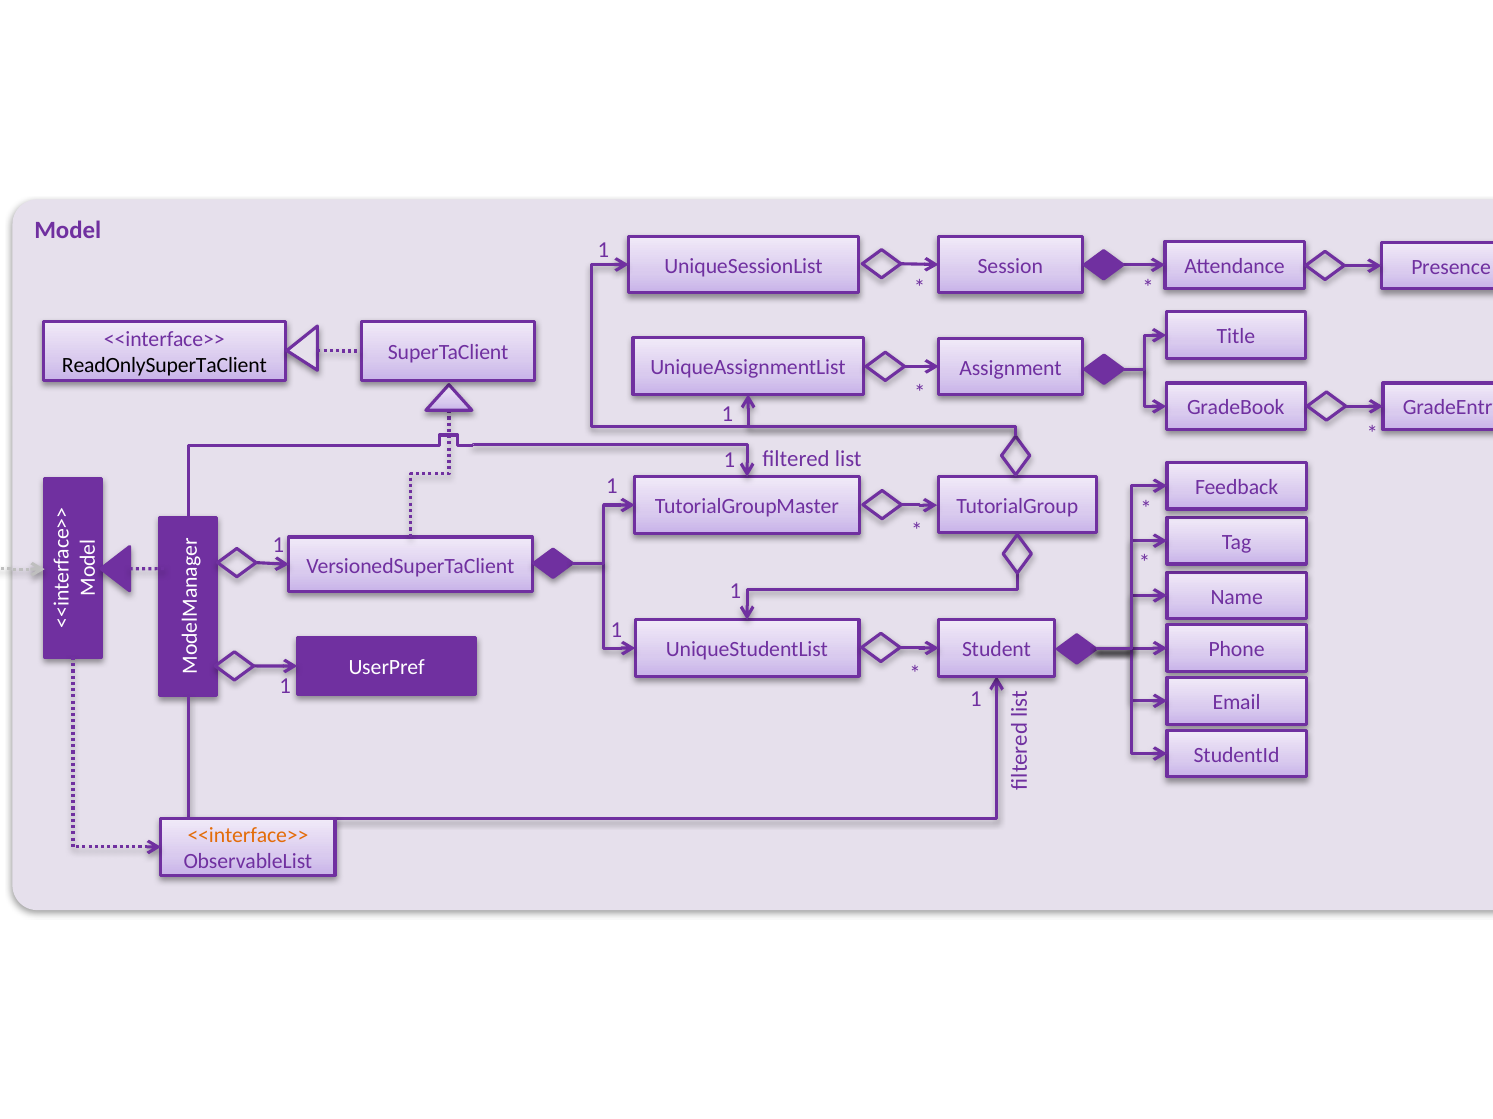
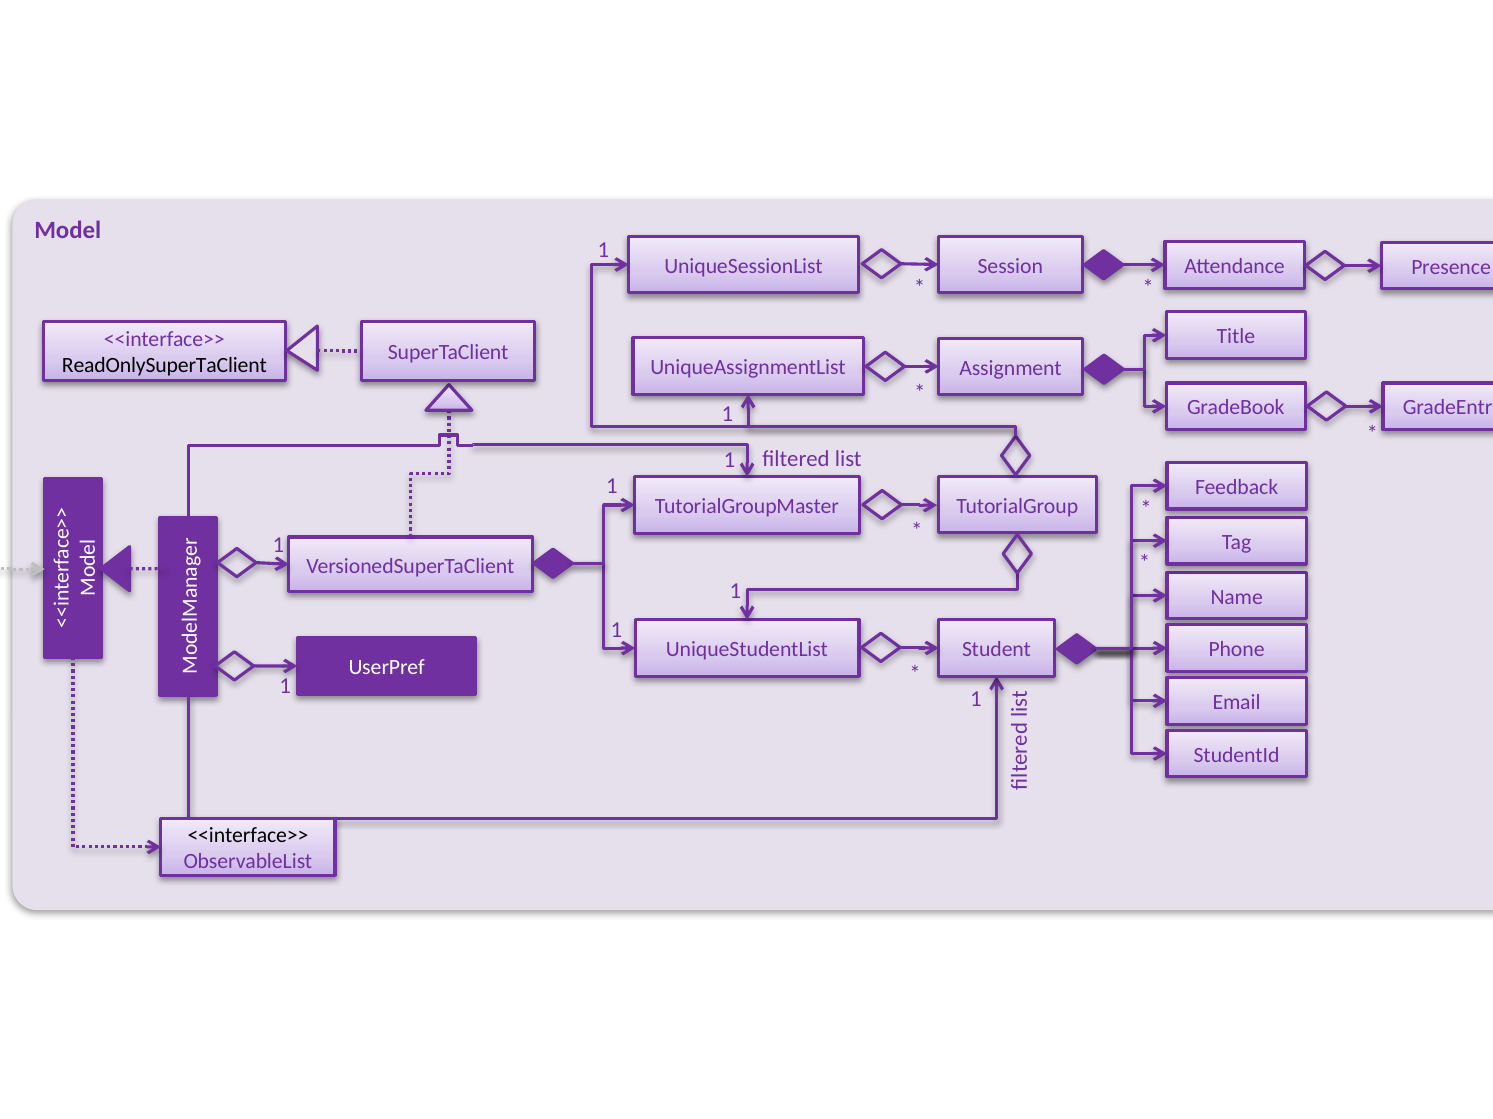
<<interface>> colour: orange -> black (248, 836)
